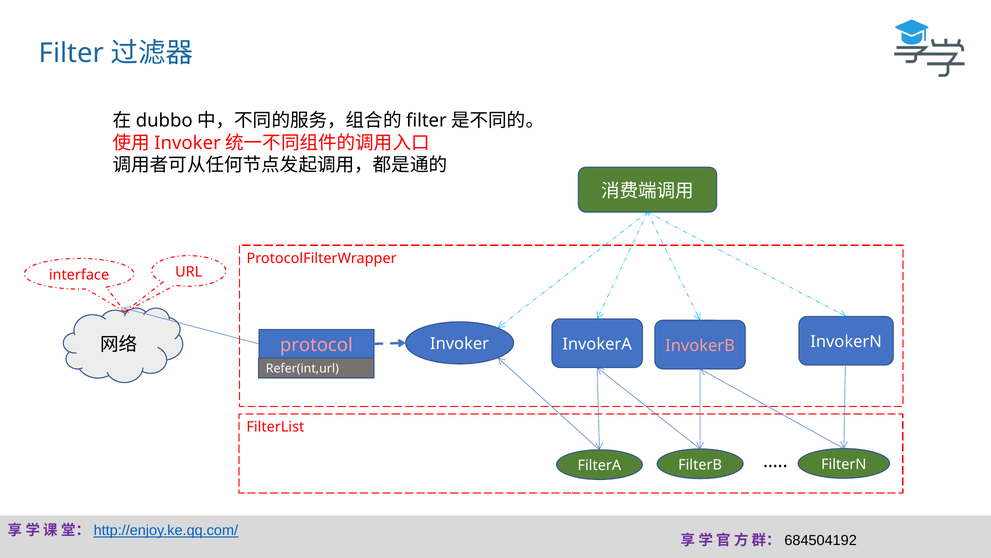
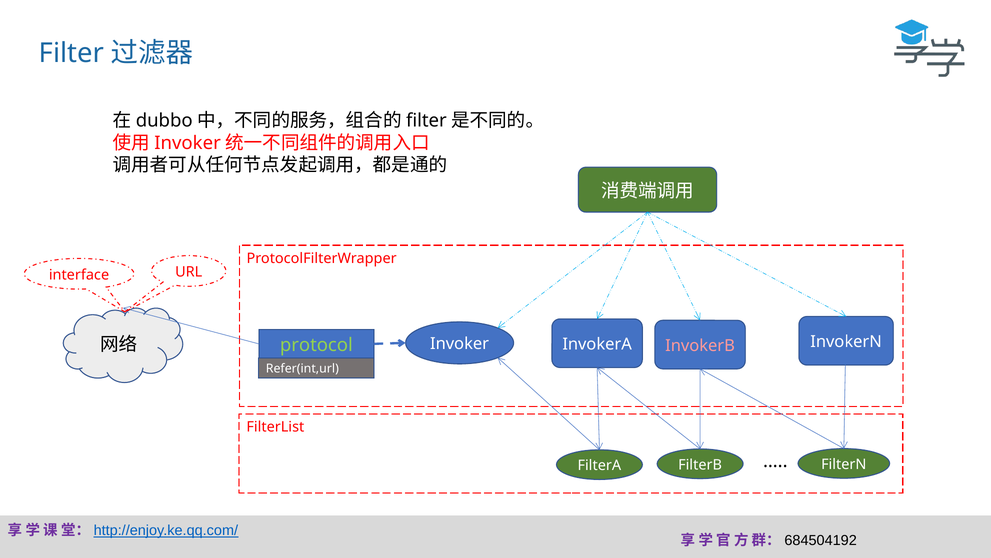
protocol colour: pink -> light green (316, 345)
